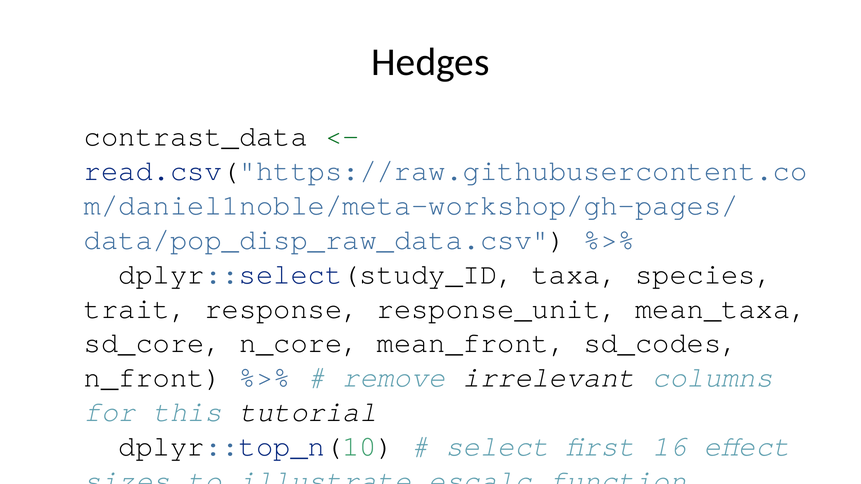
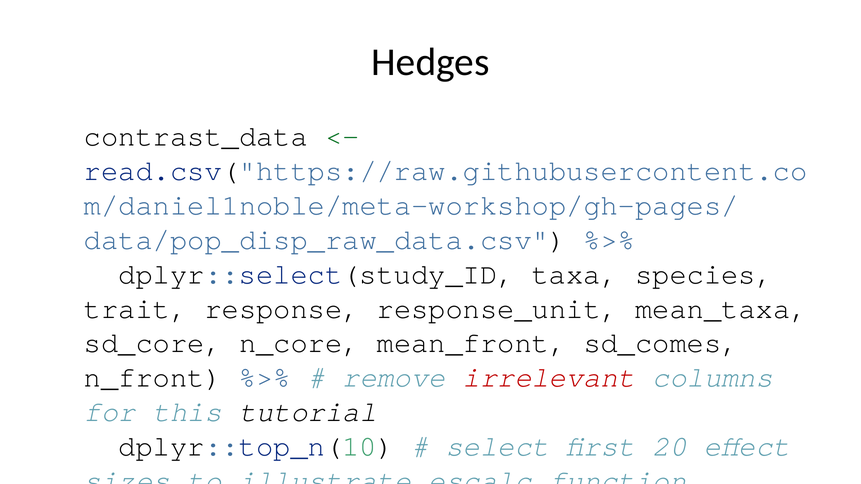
sd_codes: sd_codes -> sd_comes (661, 343)
irrelevant colour: black -> red (549, 378)
16: 16 -> 20 (670, 447)
